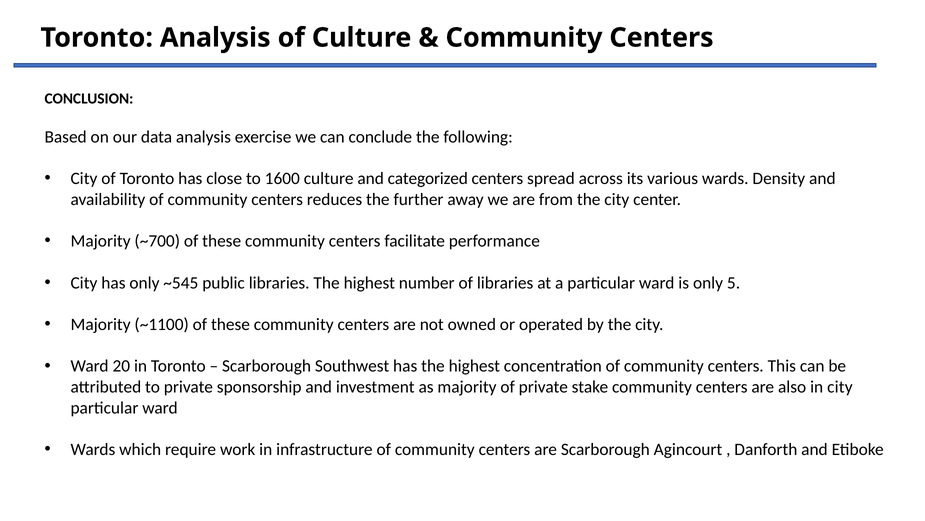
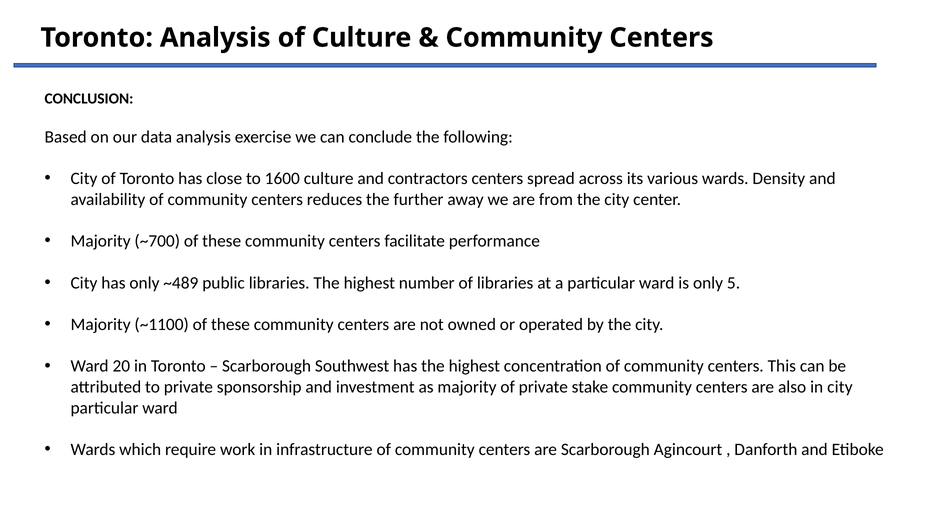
categorized: categorized -> contractors (428, 178)
~545: ~545 -> ~489 (181, 282)
